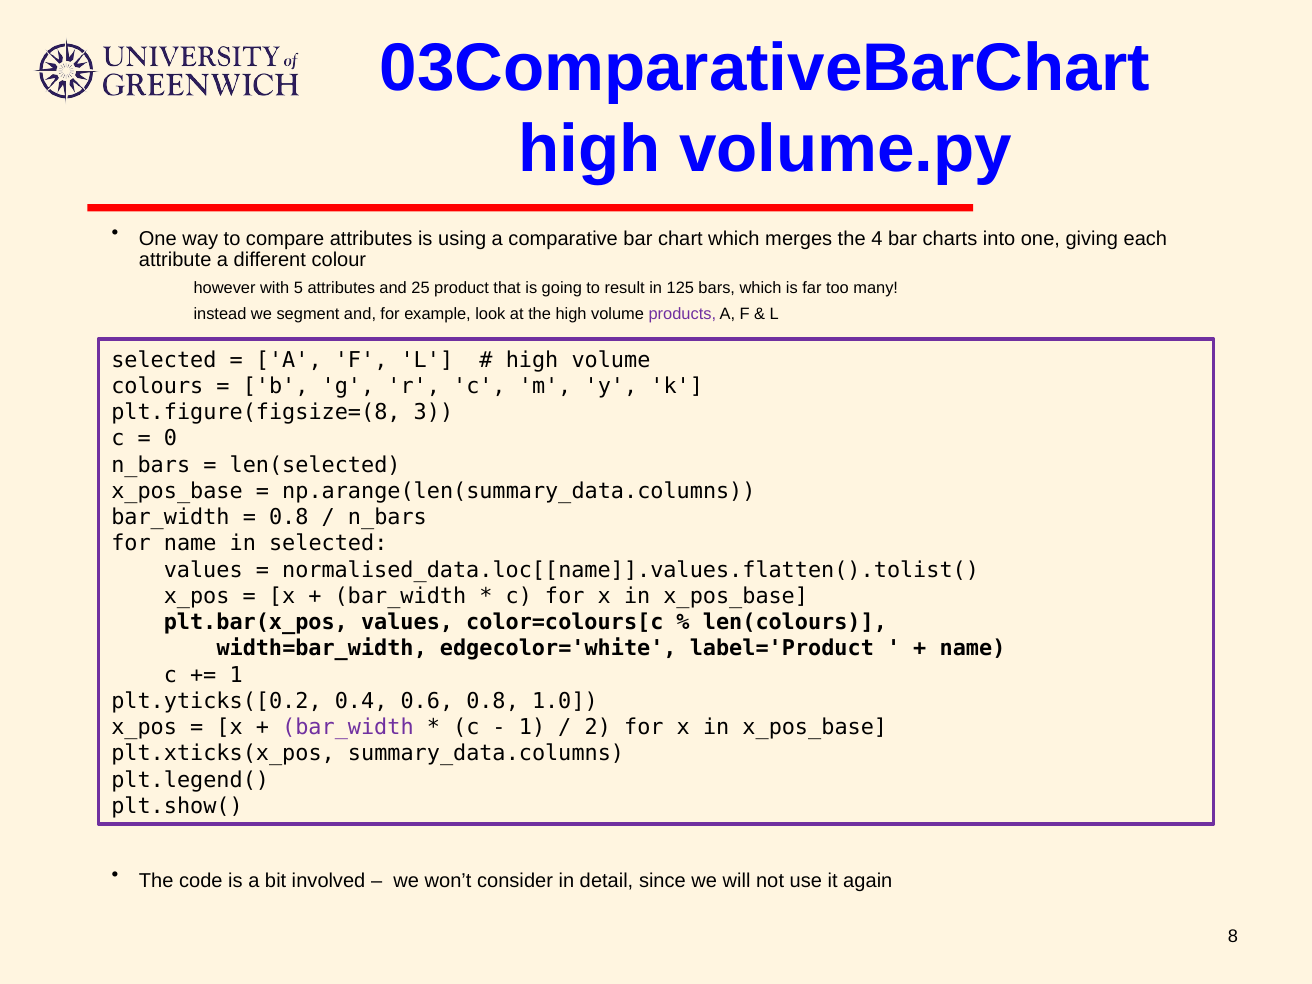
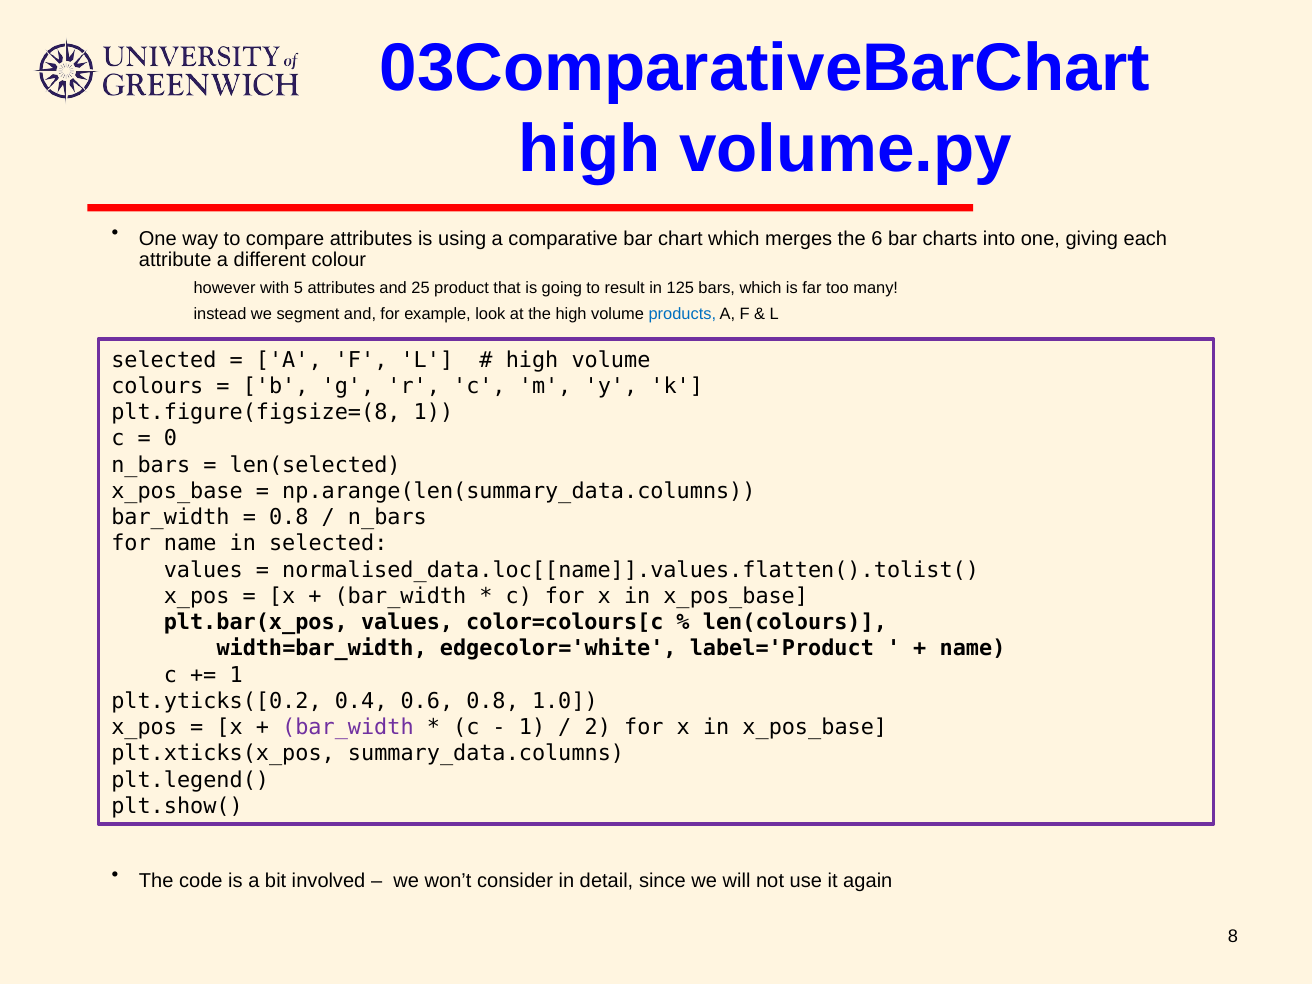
4: 4 -> 6 (877, 239)
products colour: purple -> blue (682, 314)
plt.figure(figsize=(8 3: 3 -> 1 (433, 412)
